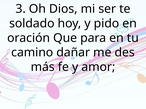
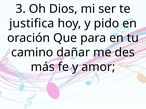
soldado: soldado -> justifica (32, 23)
